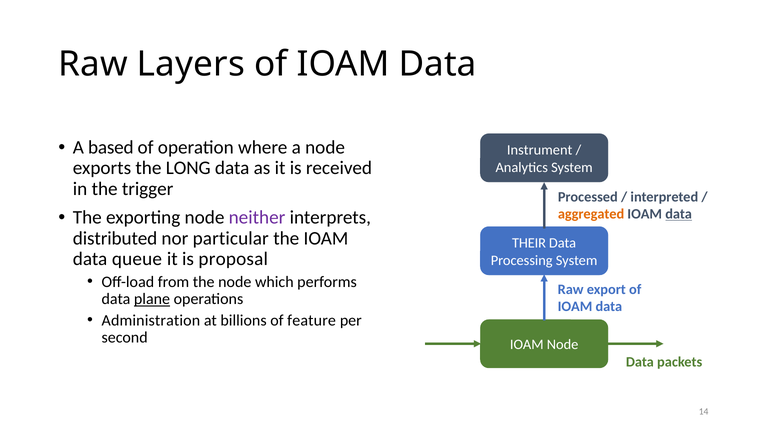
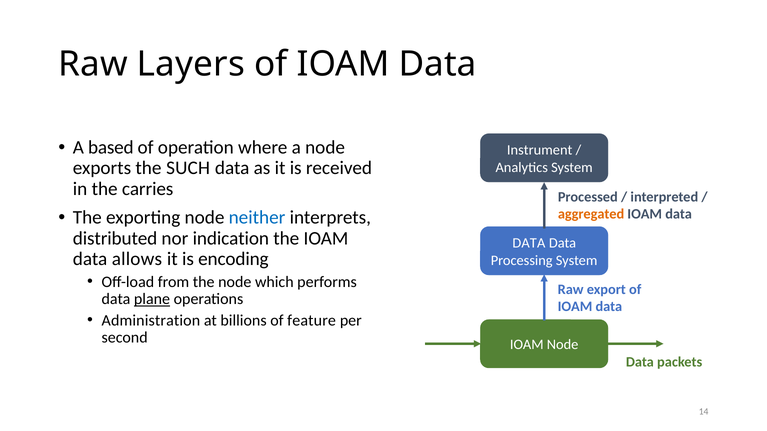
LONG: LONG -> SUCH (188, 168)
trigger: trigger -> carries (148, 189)
neither colour: purple -> blue (257, 218)
data underline: present -> none (679, 214)
particular: particular -> indication (231, 238)
THEIR: THEIR -> DATA (529, 243)
queue: queue -> allows (137, 259)
proposal: proposal -> encoding (233, 259)
